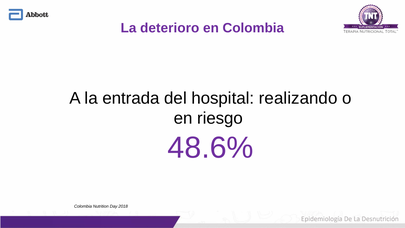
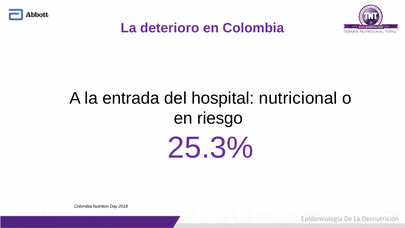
realizando: realizando -> nutricional (298, 98)
48.6%: 48.6% -> 25.3% (211, 148)
